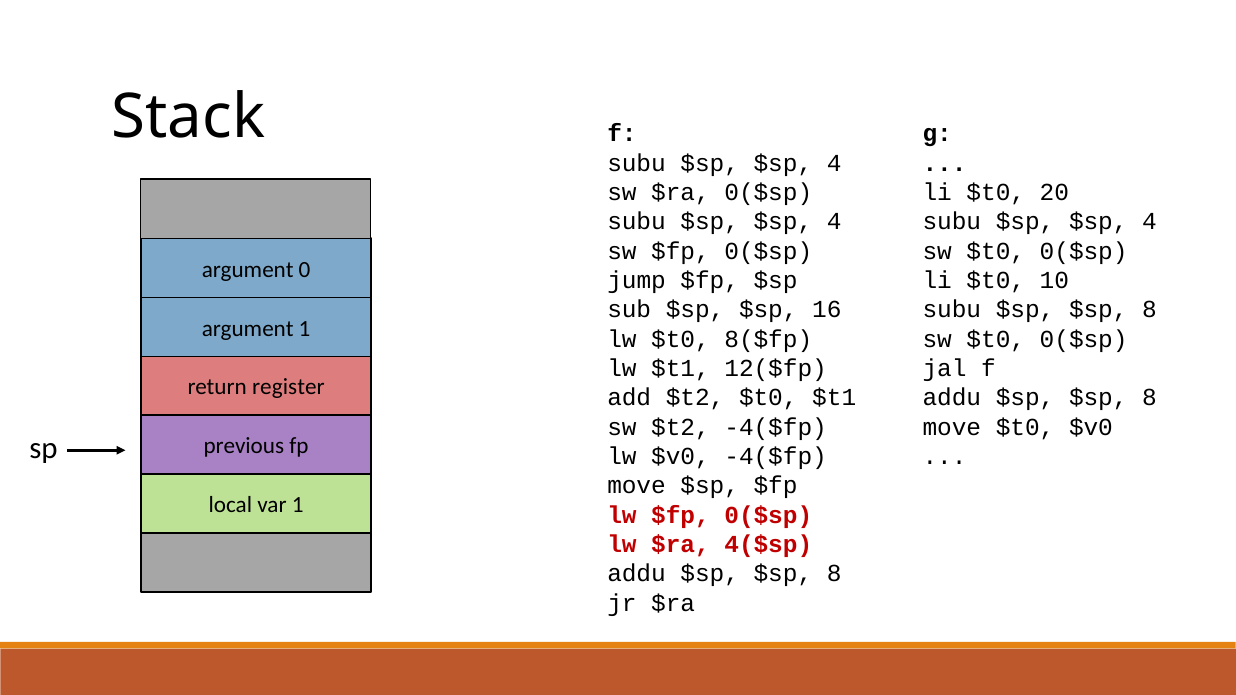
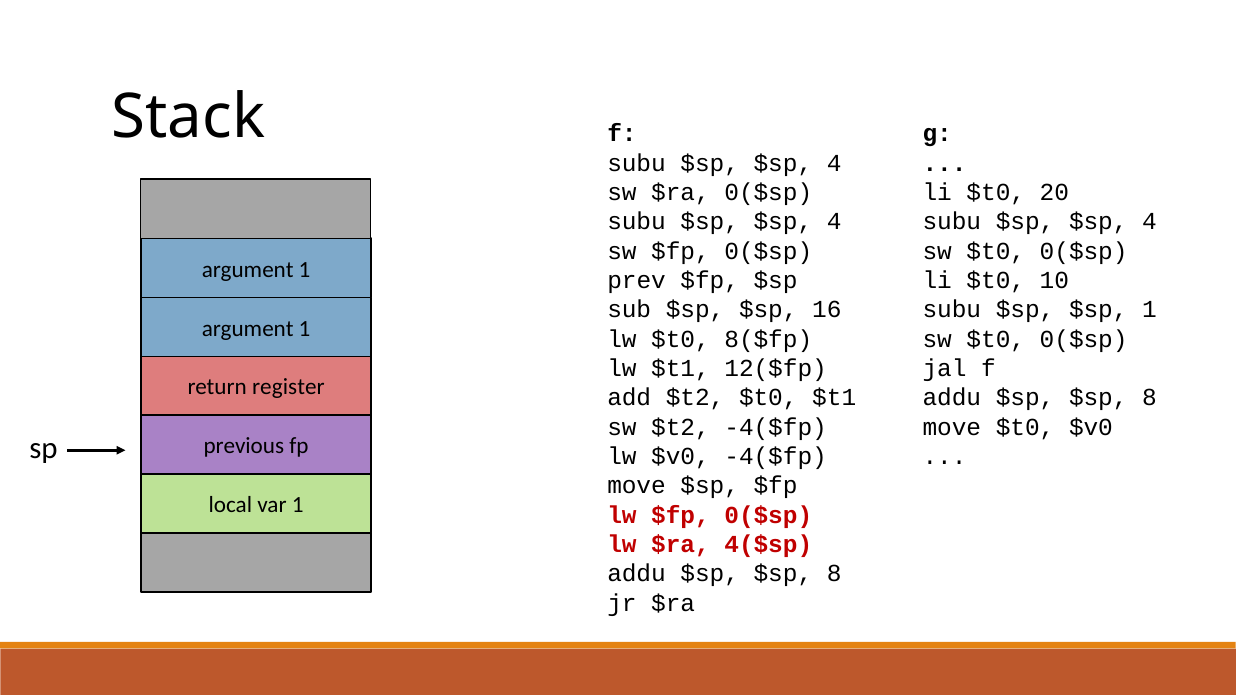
0: 0 -> 1 (305, 270)
jump: jump -> prev (637, 281)
subu $sp $sp 8: 8 -> 1 (1150, 310)
